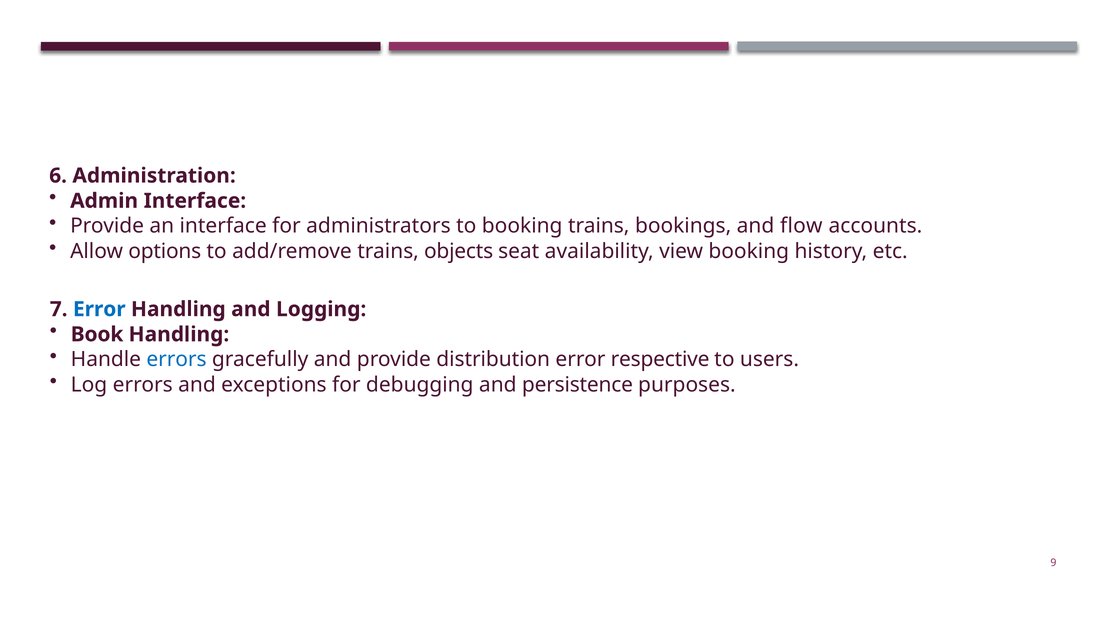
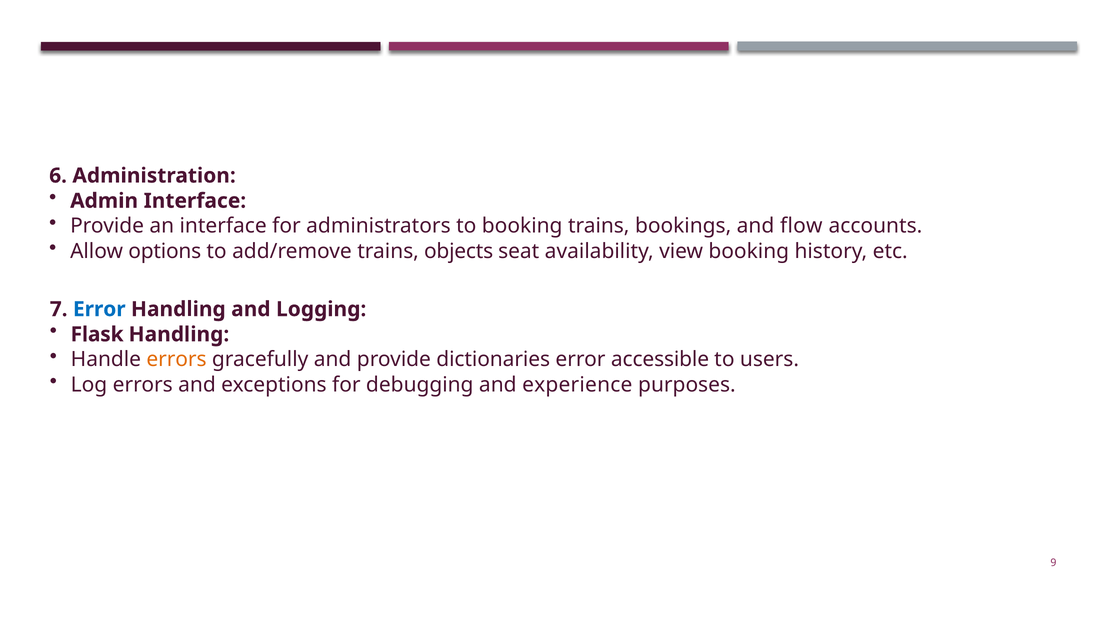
Book: Book -> Flask (97, 334)
errors colour: blue -> orange (177, 359)
distribution: distribution -> dictionaries (493, 359)
respective: respective -> accessible (660, 359)
persistence: persistence -> experience (577, 385)
